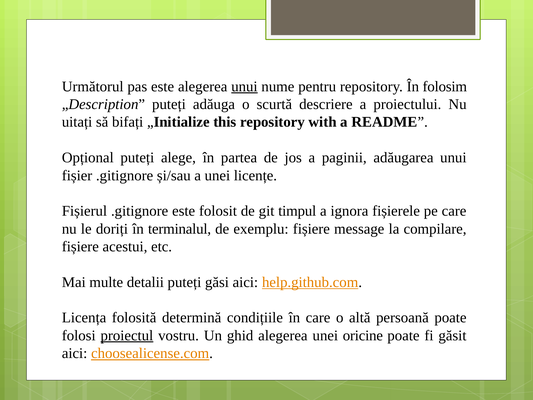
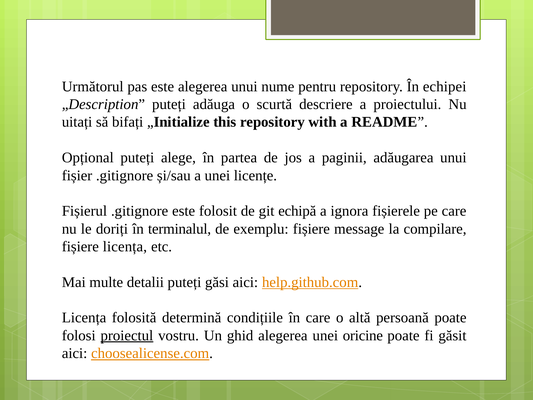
unui underline: present -> none (244, 86)
folosim: folosim -> echipei (445, 86)
timpul: timpul -> echipă (297, 211)
fișiere acestui: acestui -> licența (125, 246)
